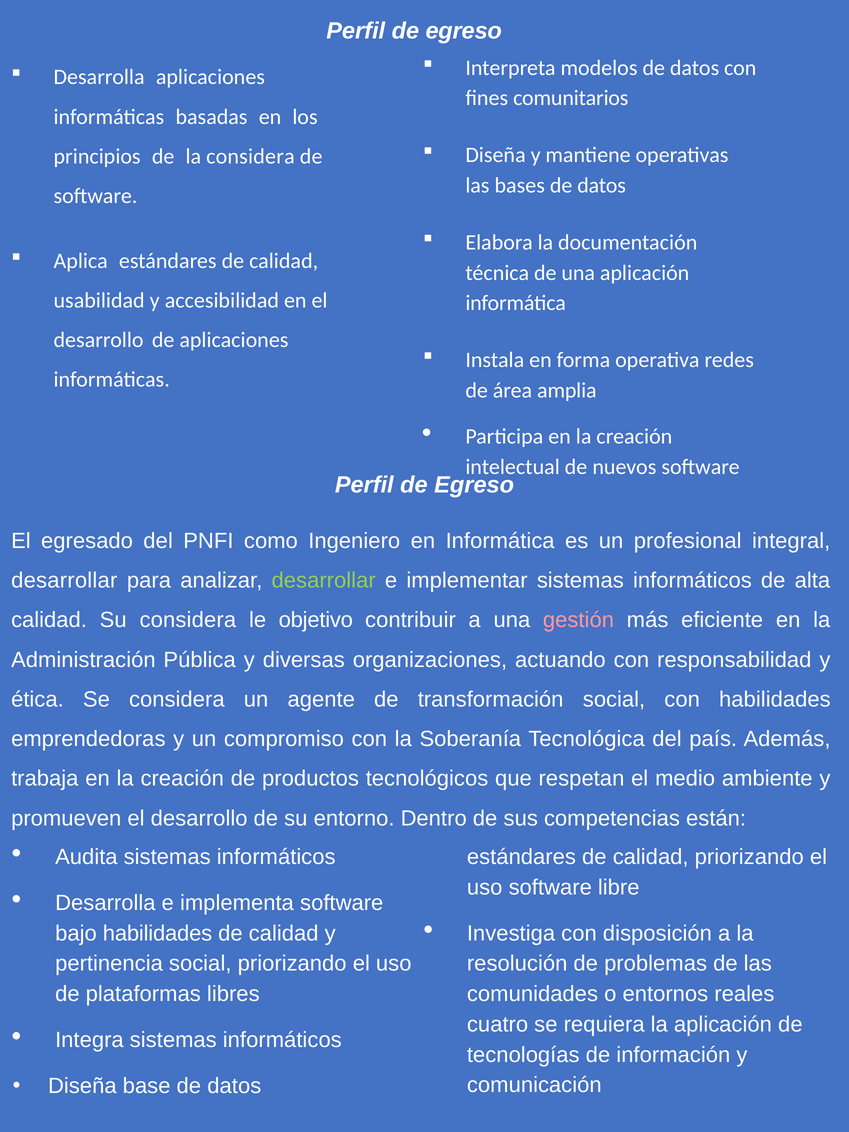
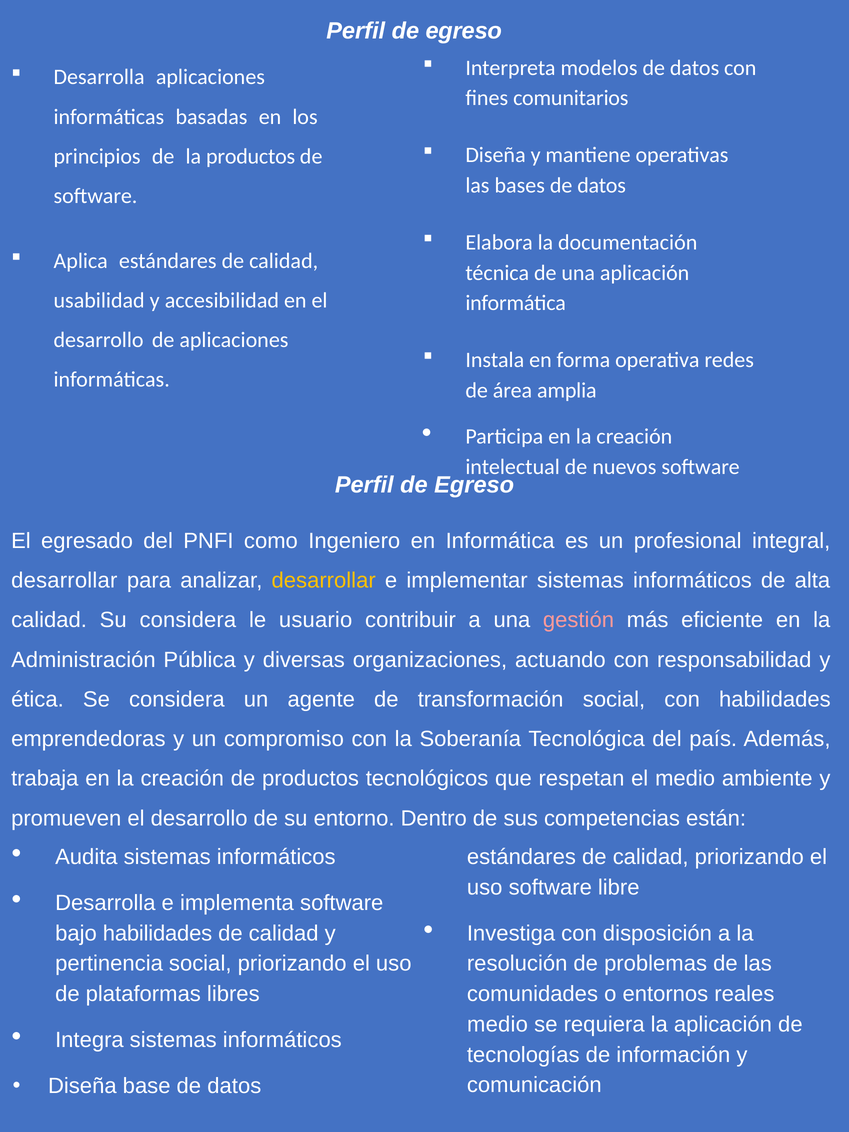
la considera: considera -> productos (251, 156)
desarrollar colour: light green -> yellow (324, 581)
objetivo: objetivo -> usuario (316, 620)
cuatro: cuatro -> medio (497, 1024)
